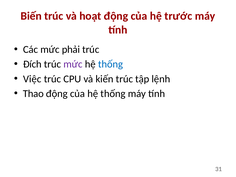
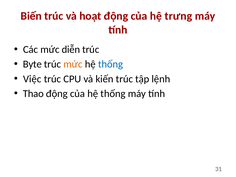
trước: trước -> trưng (178, 16)
phải: phải -> diễn (71, 50)
Đích: Đích -> Byte (32, 64)
mức colour: purple -> orange (73, 64)
